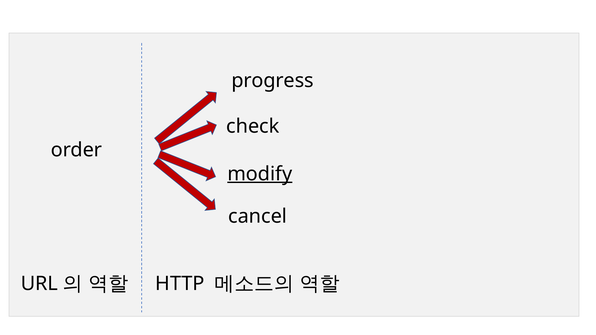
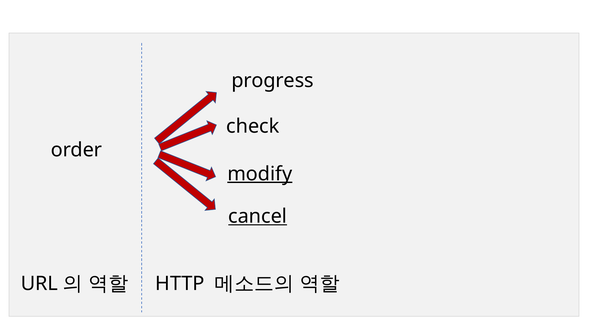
cancel underline: none -> present (258, 216)
